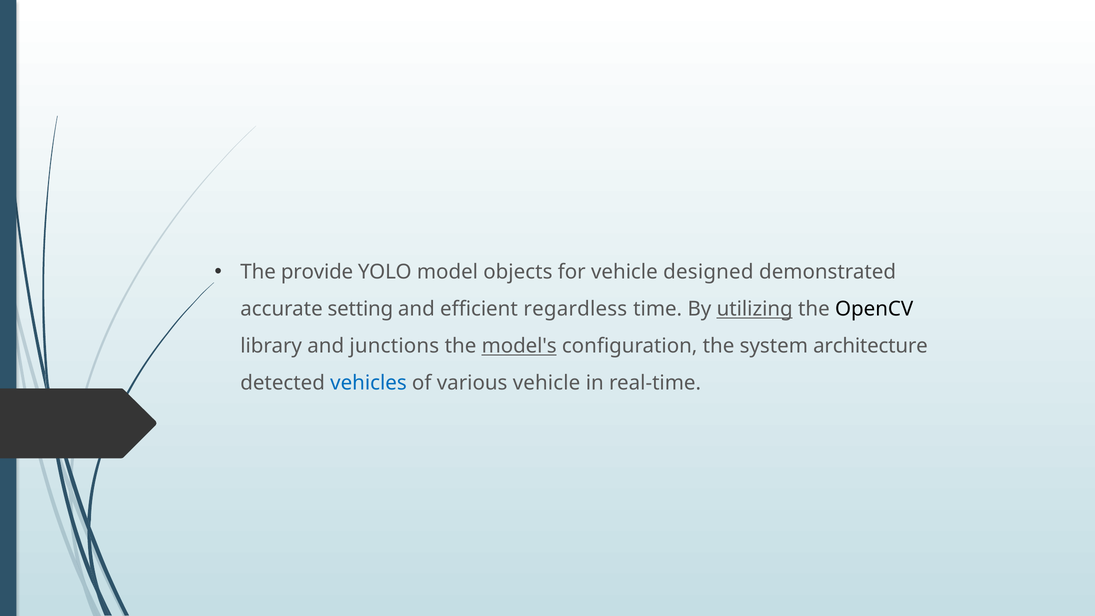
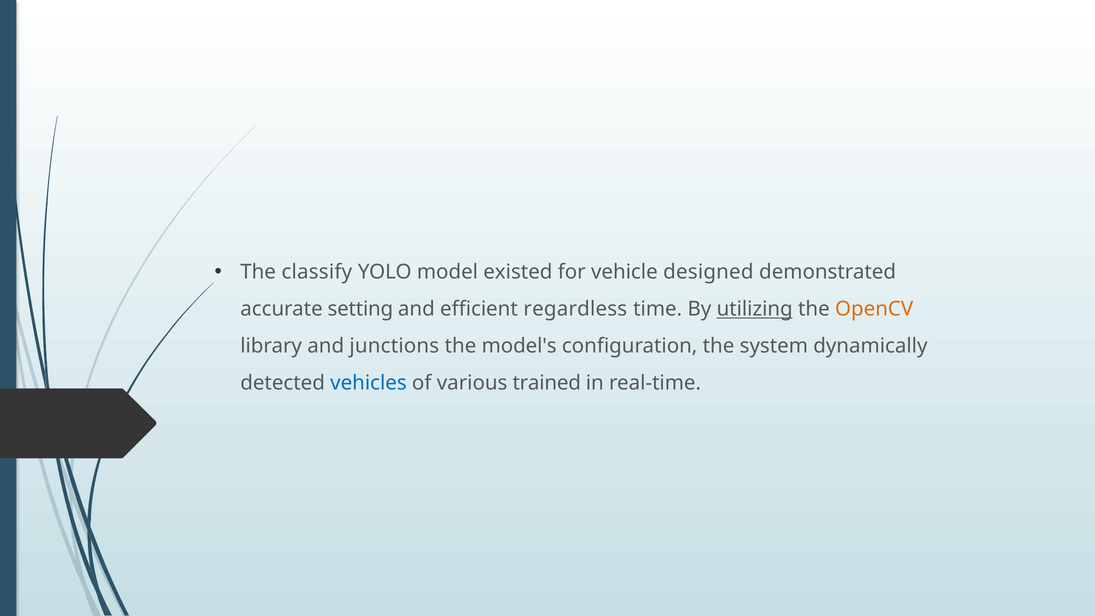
provide: provide -> classify (317, 272)
objects: objects -> existed (518, 272)
OpenCV colour: black -> orange (874, 309)
model's underline: present -> none (519, 346)
architecture: architecture -> dynamically (870, 346)
various vehicle: vehicle -> trained (547, 383)
